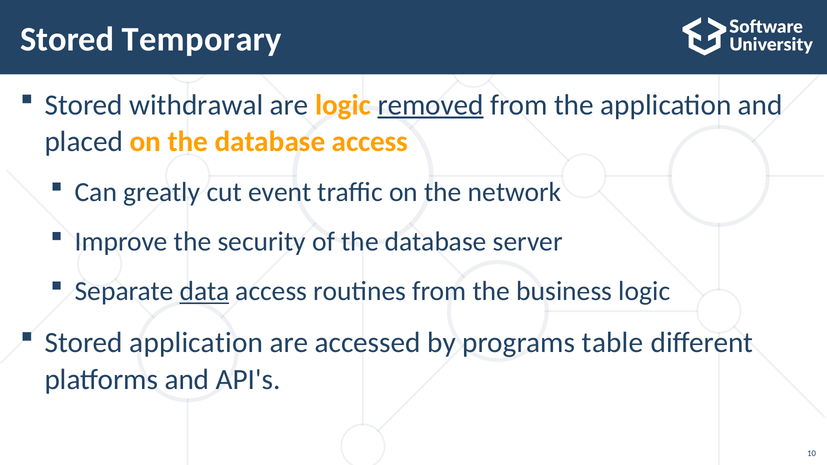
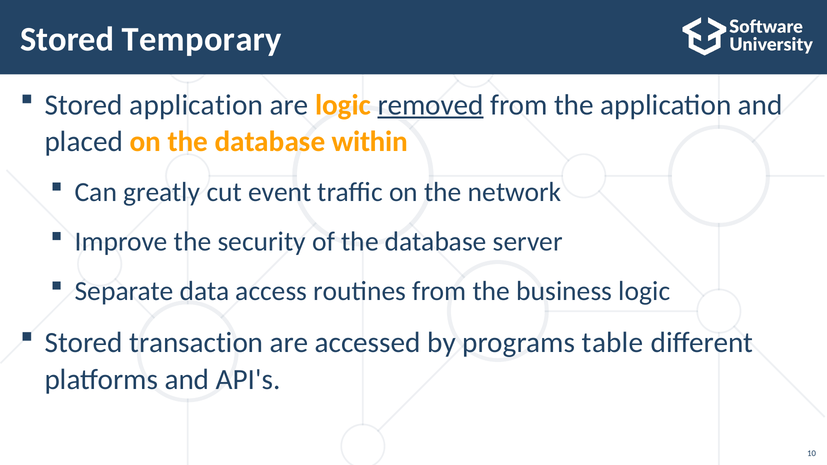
Stored withdrawal: withdrawal -> application (196, 105)
database access: access -> within (370, 142)
data underline: present -> none (205, 291)
Stored application: application -> transaction (196, 343)
